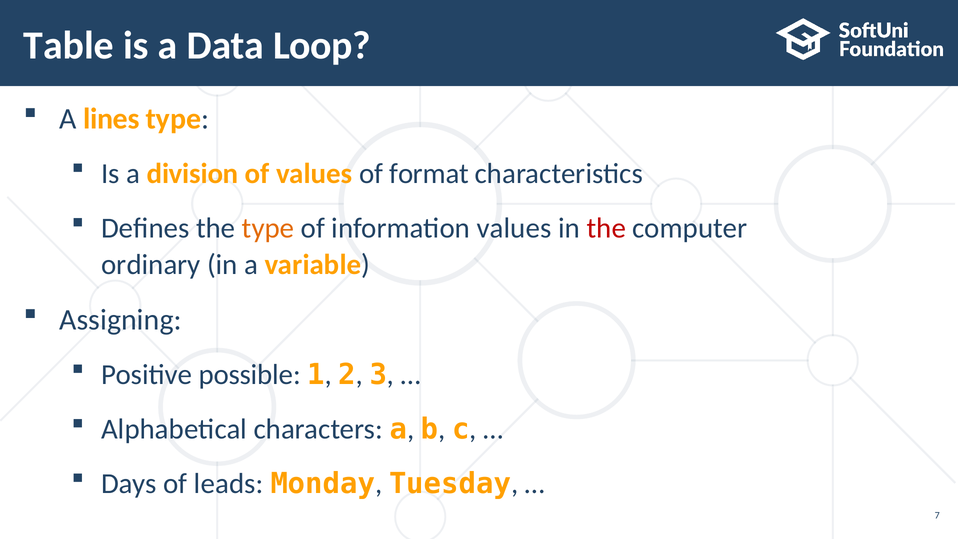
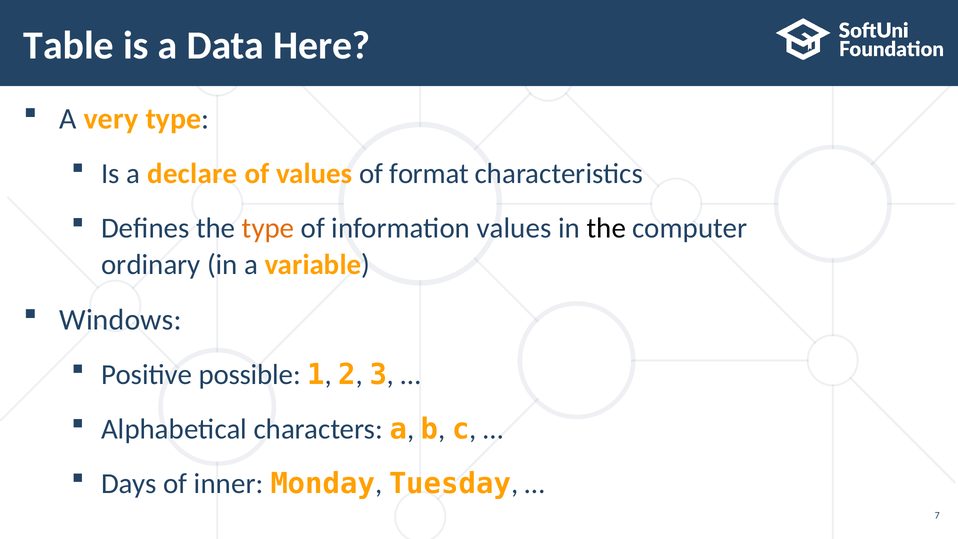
Loop: Loop -> Here (322, 45)
lines: lines -> very (111, 119)
division: division -> declare (192, 174)
the colour: red -> black (606, 228)
Assigning: Assigning -> Windows (120, 320)
leads: leads -> inner (229, 484)
